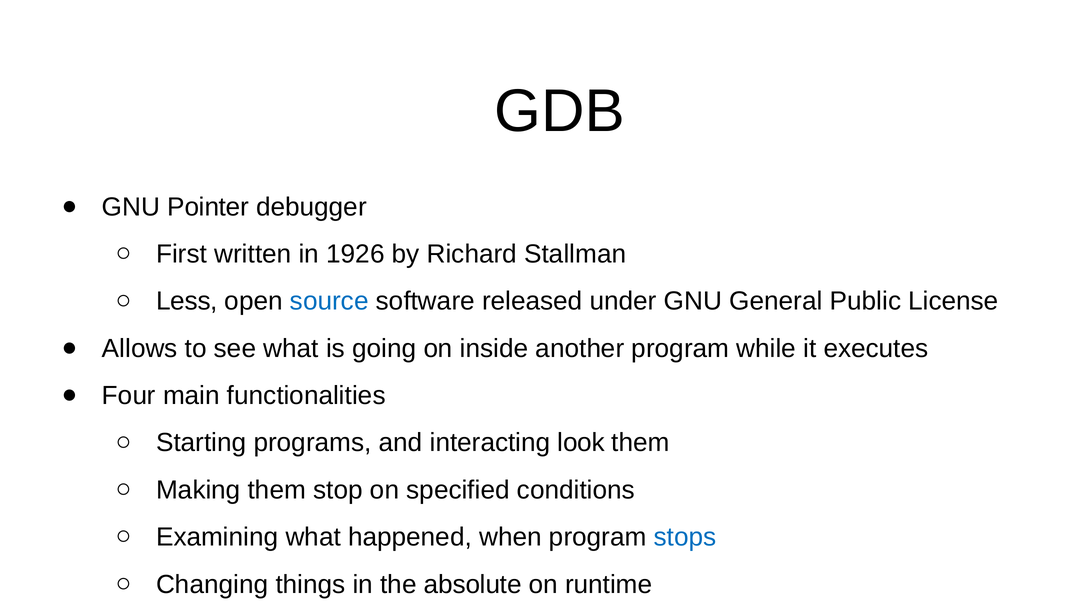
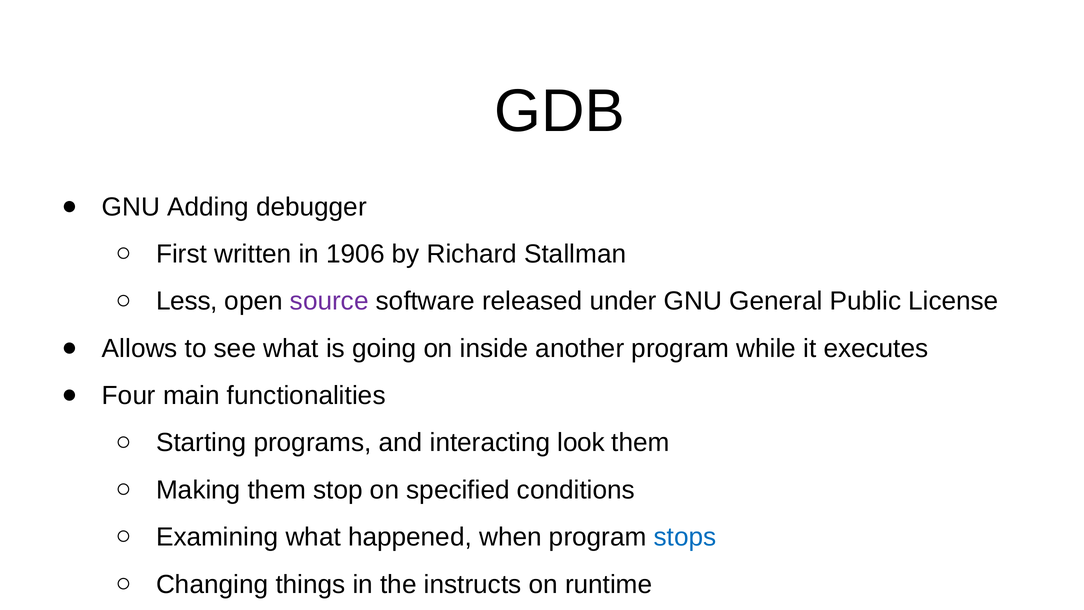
Pointer: Pointer -> Adding (208, 207)
1926: 1926 -> 1906 (355, 254)
source colour: blue -> purple (329, 301)
absolute: absolute -> instructs (473, 584)
